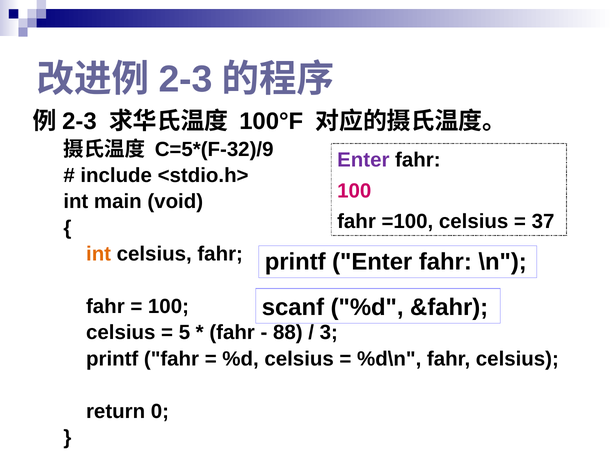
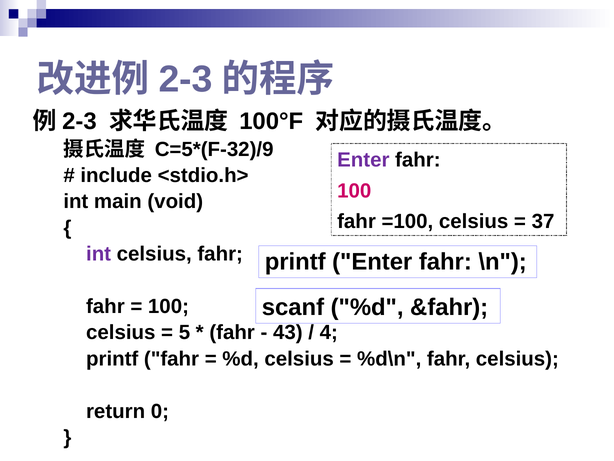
int colour: orange -> purple (99, 254)
88: 88 -> 43 (288, 332)
3: 3 -> 4 (329, 332)
